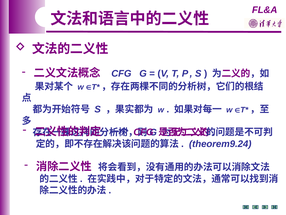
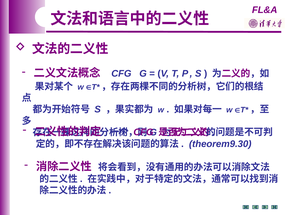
theorem9.24: theorem9.24 -> theorem9.30 (220, 144)
